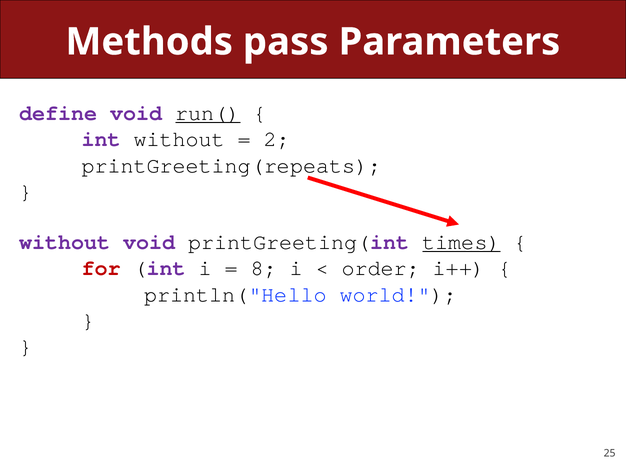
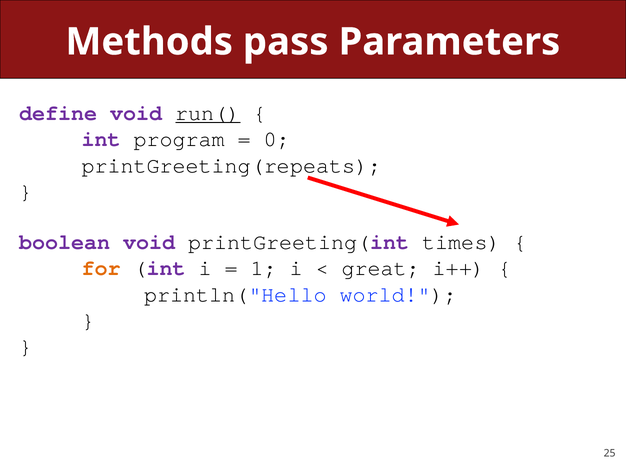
int without: without -> program (179, 139)
2: 2 -> 0 (277, 139)
without: without -> boolean (65, 242)
times underline: present -> none (462, 242)
for colour: red -> orange (101, 268)
8: 8 -> 1 (264, 268)
order: order -> great (381, 268)
